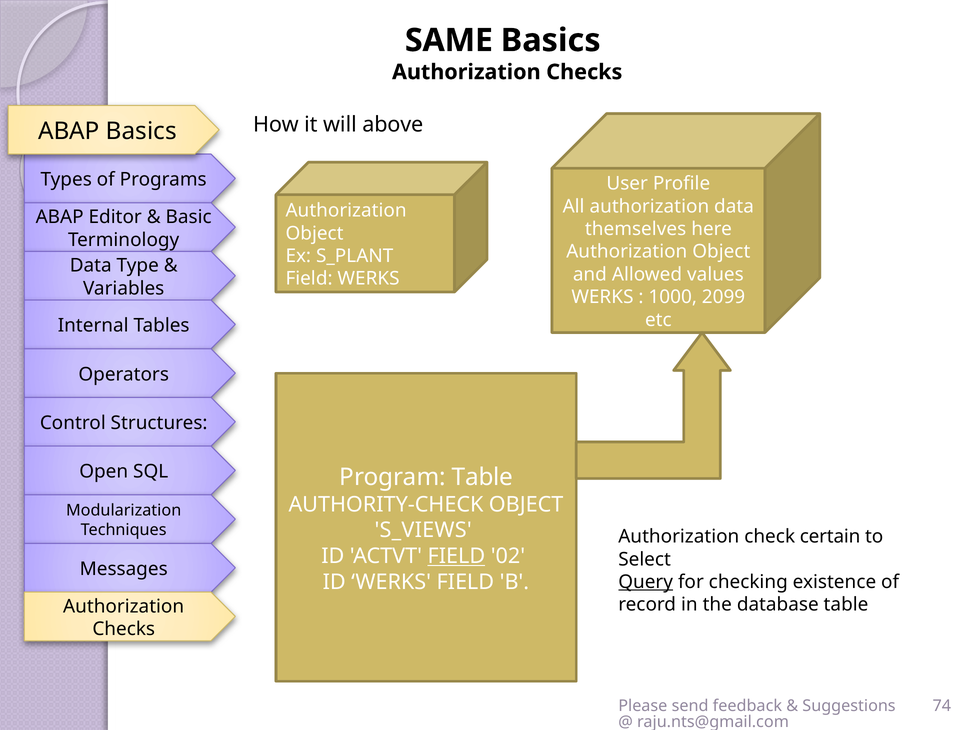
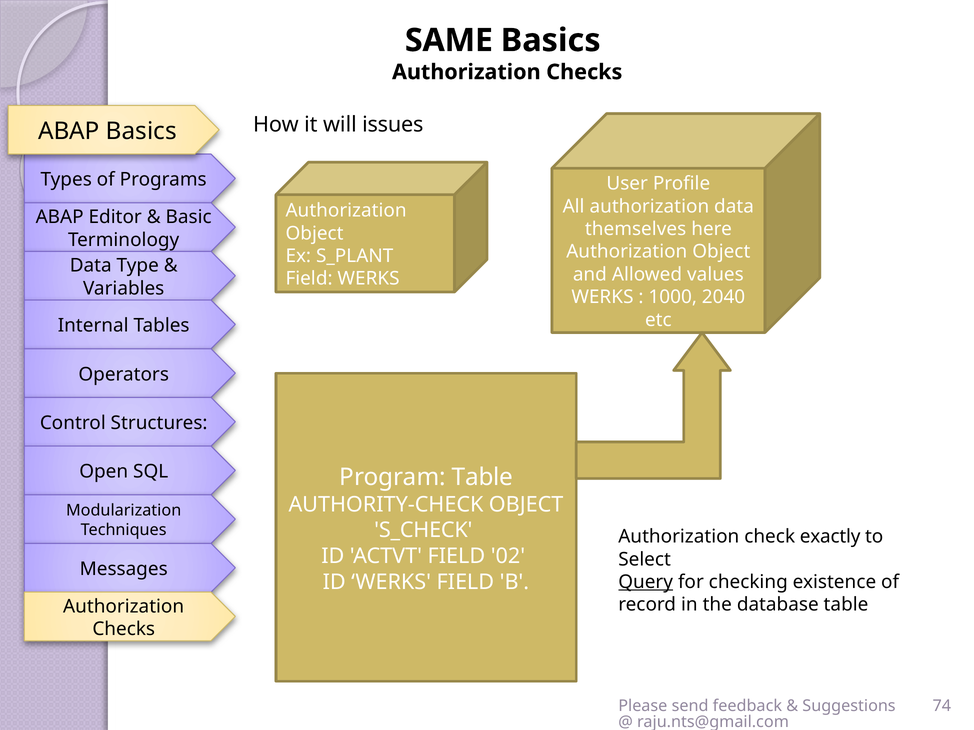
above: above -> issues (393, 125)
2099: 2099 -> 2040 (724, 297)
S_VIEWS: S_VIEWS -> S_CHECK (423, 531)
certain: certain -> exactly (830, 537)
FIELD underline: present -> none (456, 557)
